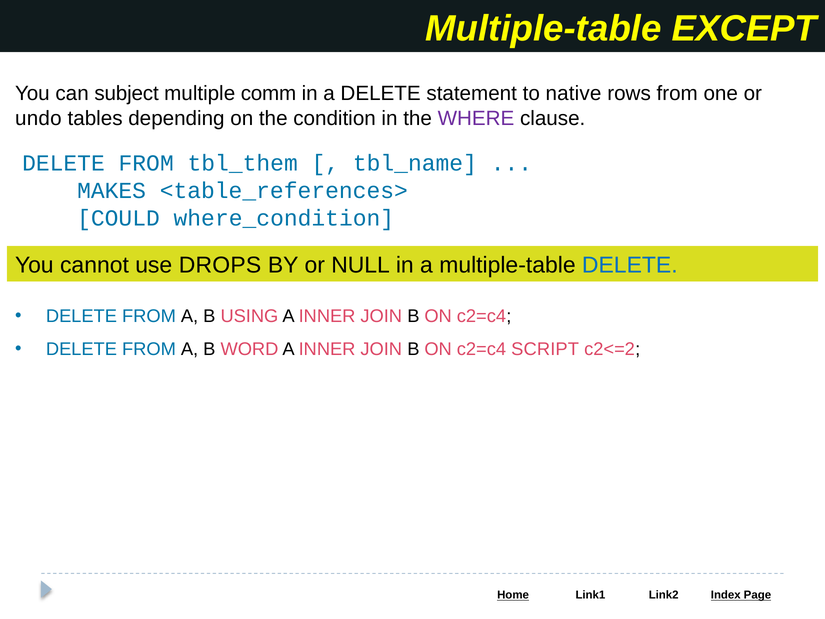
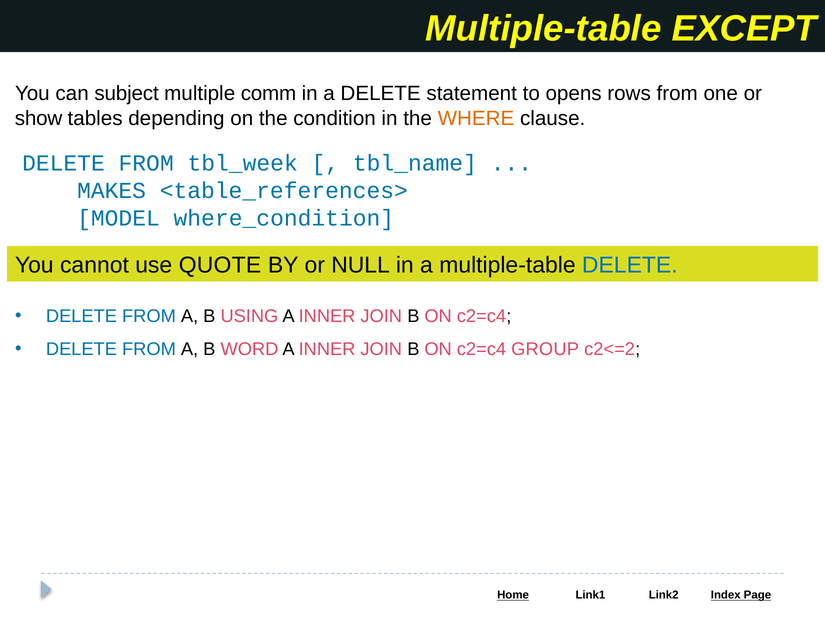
native: native -> opens (574, 93)
undo: undo -> show (39, 118)
WHERE colour: purple -> orange (476, 118)
tbl_them: tbl_them -> tbl_week (243, 163)
COULD: COULD -> MODEL (118, 218)
DROPS: DROPS -> QUOTE (220, 265)
SCRIPT: SCRIPT -> GROUP (545, 349)
